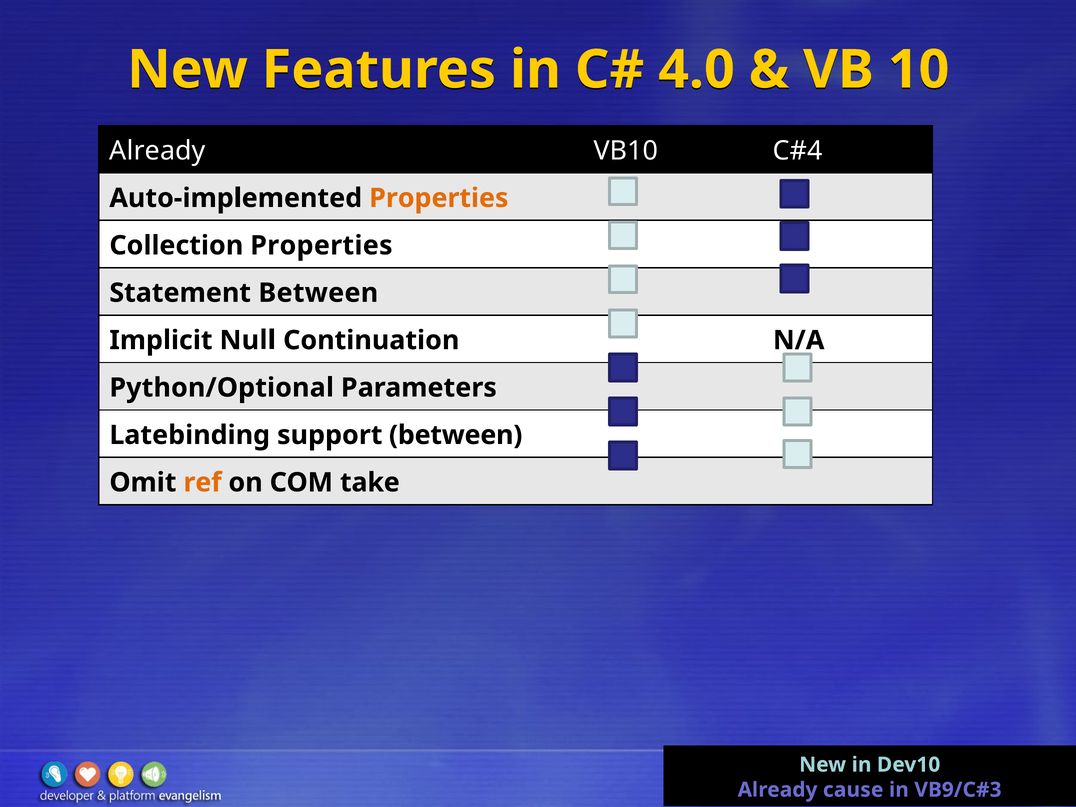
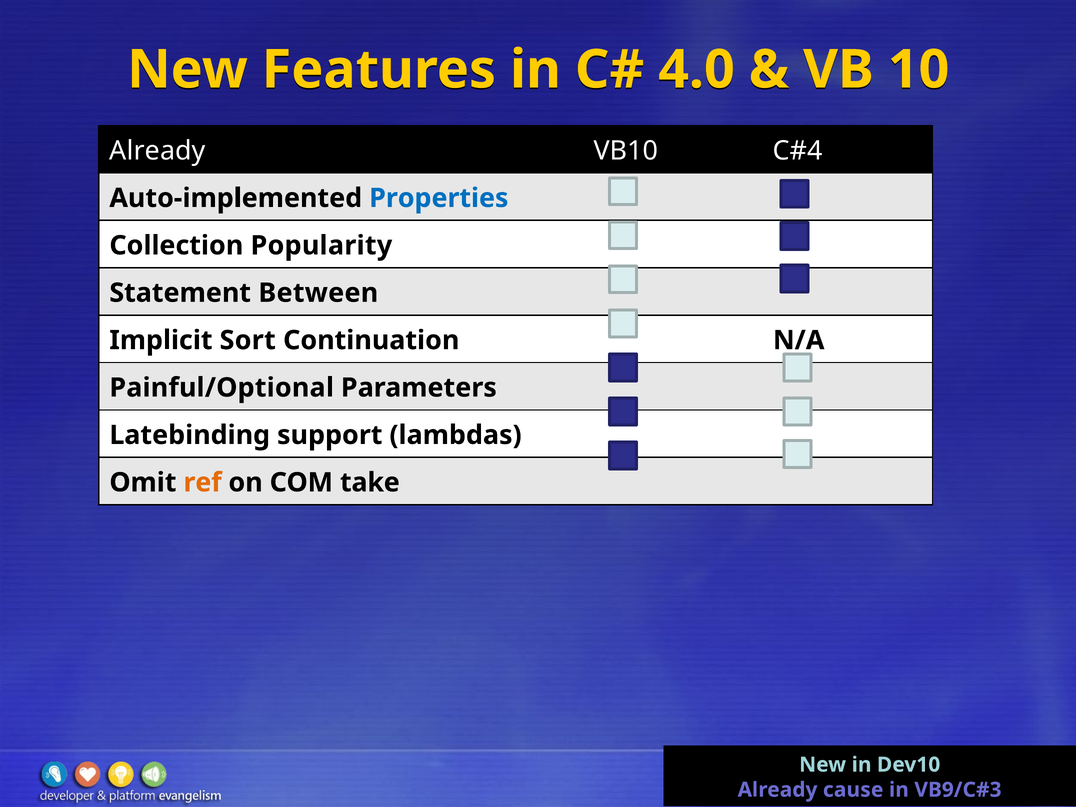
Properties colour: orange -> blue (439, 198)
Collection Properties: Properties -> Popularity (321, 246)
Null: Null -> Sort (248, 340)
Python/Optional: Python/Optional -> Painful/Optional (222, 388)
support between: between -> lambdas (456, 435)
